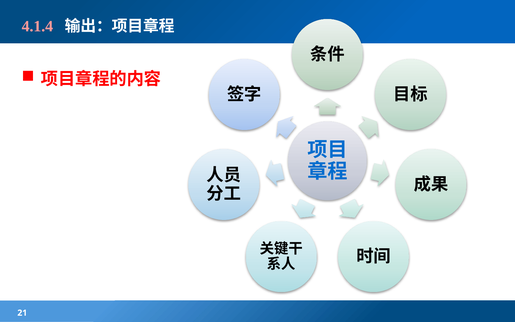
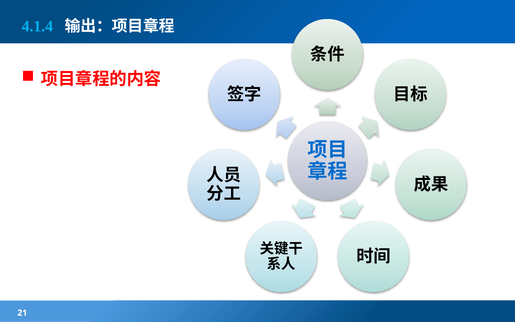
4.1.4 colour: pink -> light blue (37, 26)
